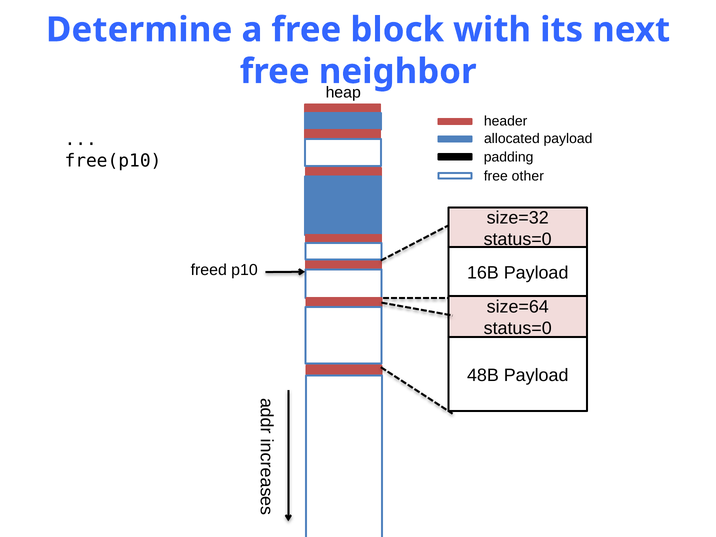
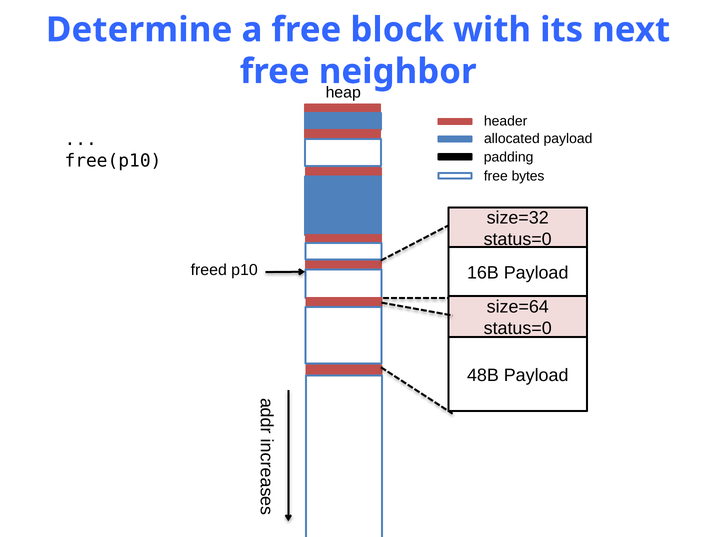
other: other -> bytes (528, 176)
